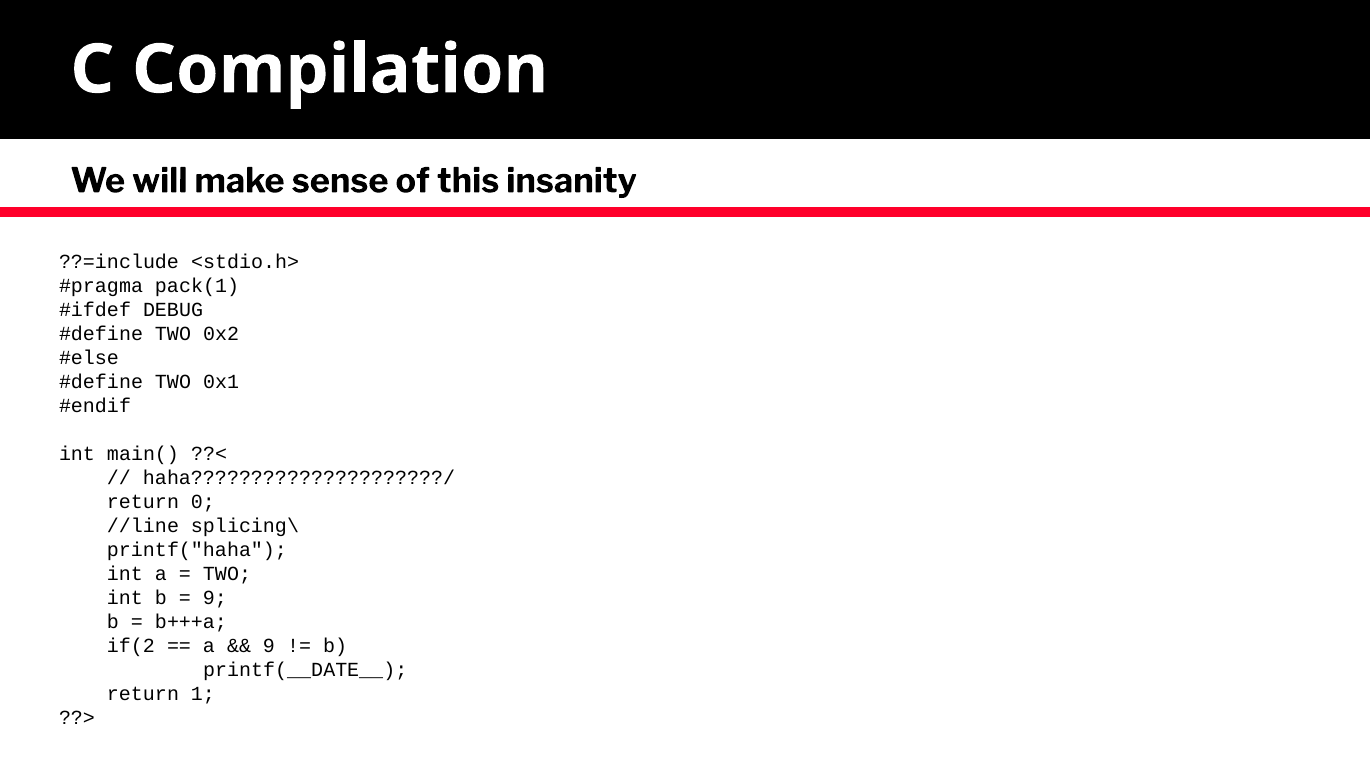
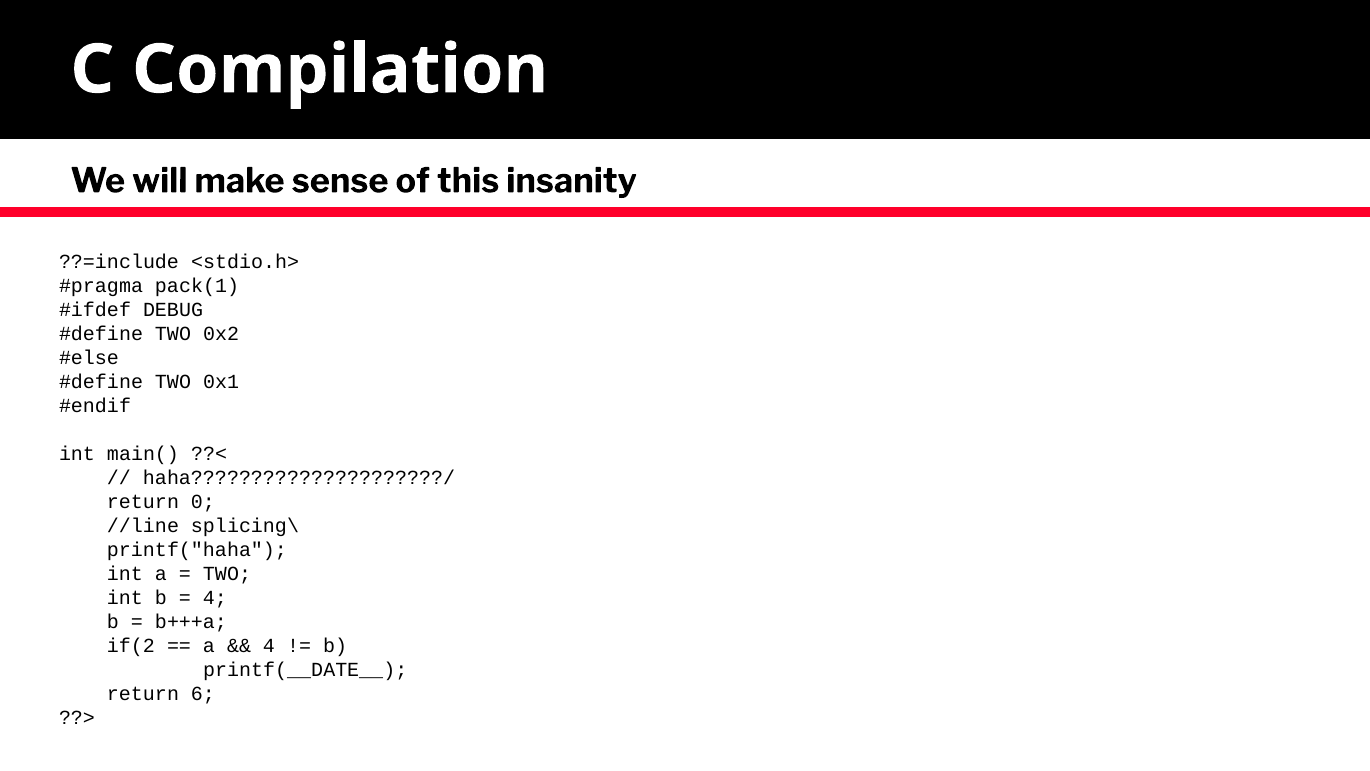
9: 9 -> 4 (215, 597)
9: 9 -> 4 (269, 645)
1: 1 -> 6 (203, 693)
